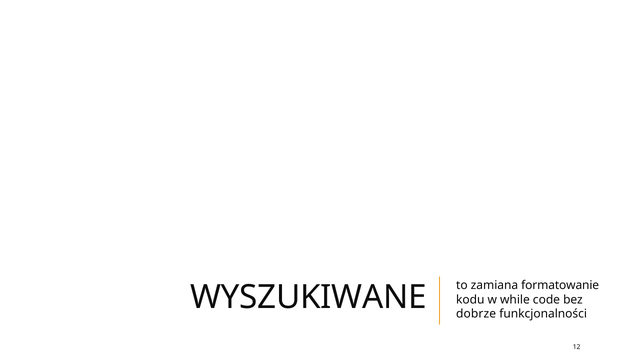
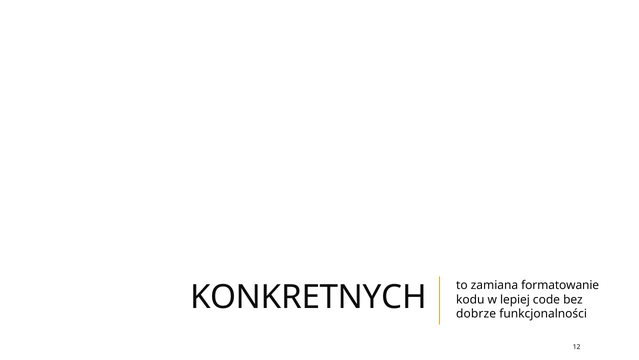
WYSZUKIWANE: WYSZUKIWANE -> KONKRETNYCH (308, 297)
while: while -> lepiej (515, 299)
